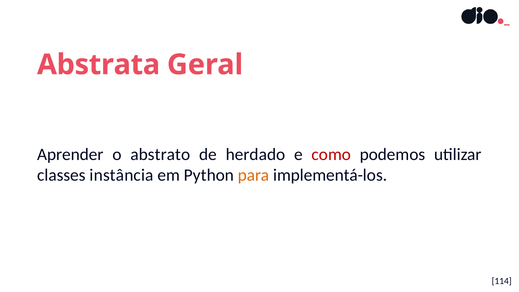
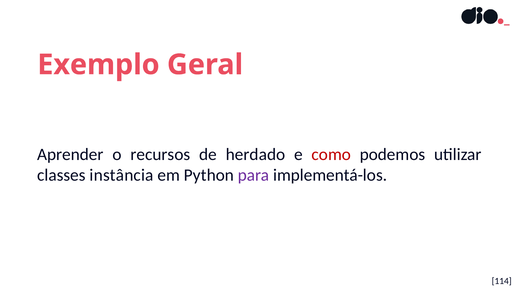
Abstrata: Abstrata -> Exemplo (98, 65)
abstrato: abstrato -> recursos (160, 154)
para colour: orange -> purple (254, 175)
